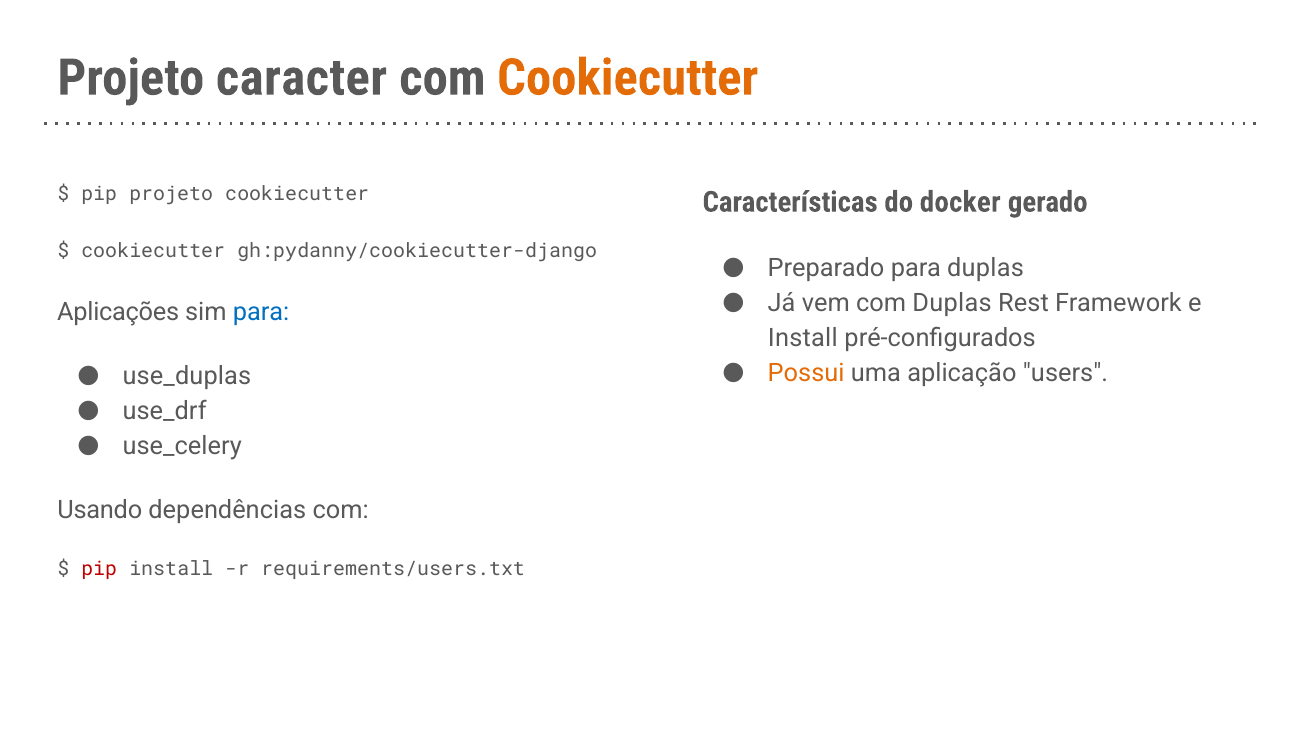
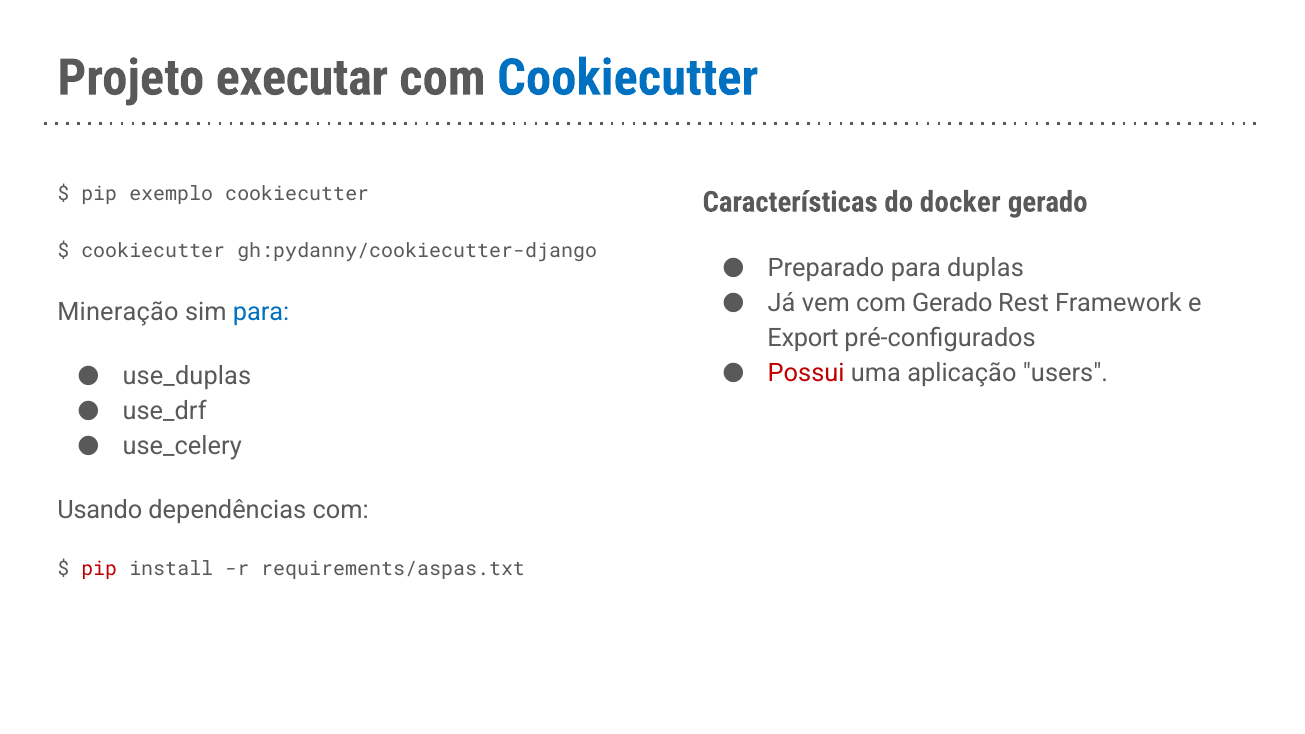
caracter: caracter -> executar (302, 78)
Cookiecutter colour: orange -> blue (628, 78)
pip projeto: projeto -> exemplo (171, 194)
com Duplas: Duplas -> Gerado (952, 303)
Aplicações: Aplicações -> Mineração (118, 312)
Install: Install -> Export (803, 338)
Possui colour: orange -> red (806, 373)
requirements/users.txt: requirements/users.txt -> requirements/aspas.txt (393, 569)
